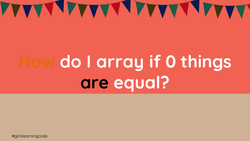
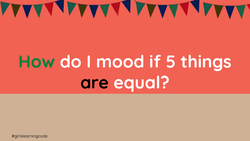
How colour: orange -> green (37, 62)
array: array -> mood (120, 62)
0: 0 -> 5 (171, 62)
